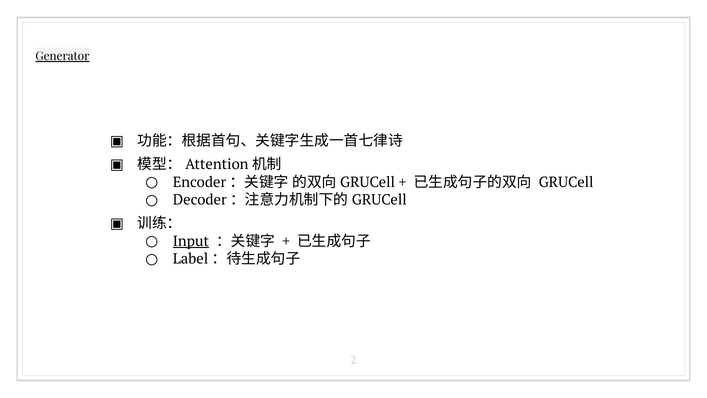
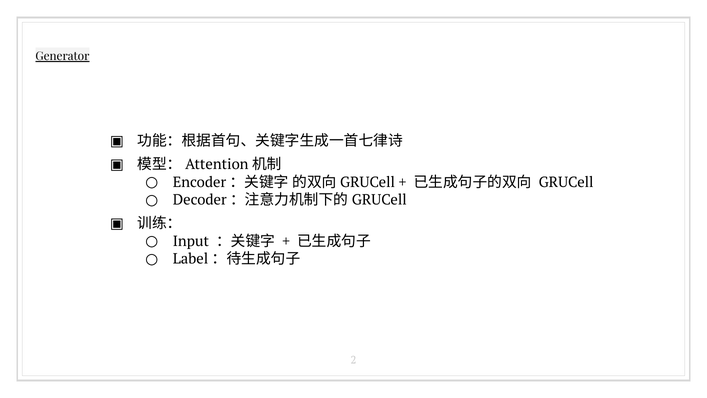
Input underline: present -> none (191, 241)
